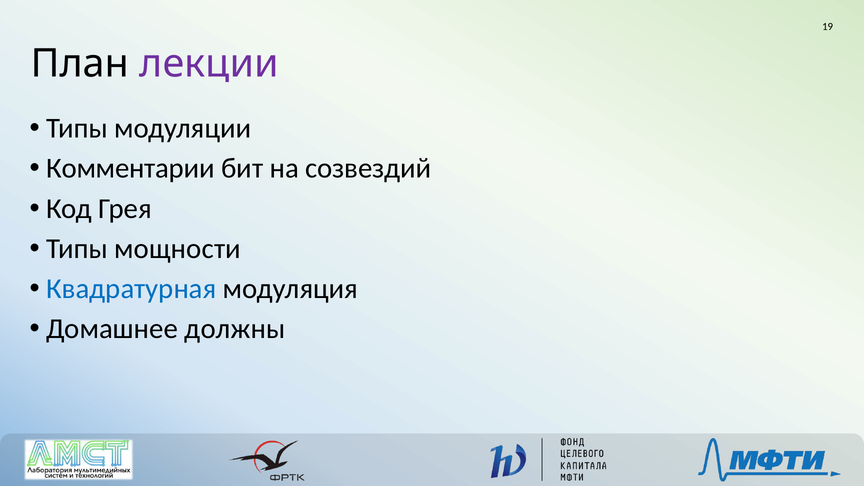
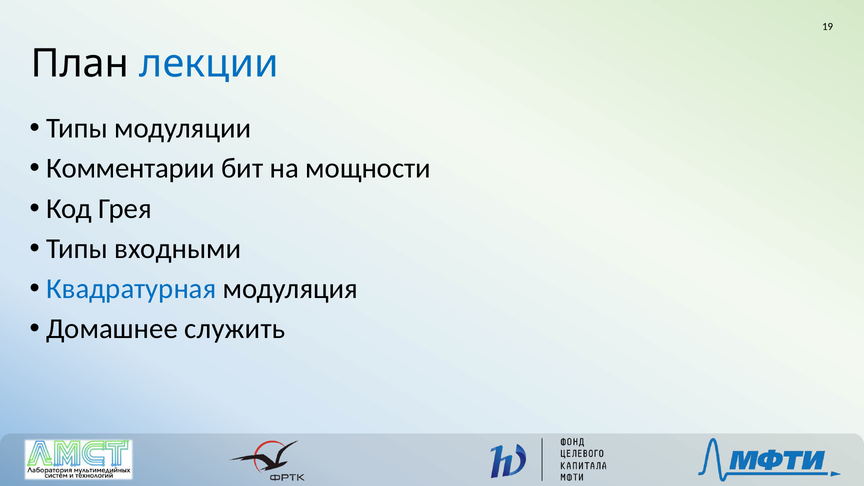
лекции colour: purple -> blue (209, 64)
созвездий: созвездий -> мощности (368, 168)
мощности: мощности -> входными (178, 249)
должны: должны -> служить (235, 329)
